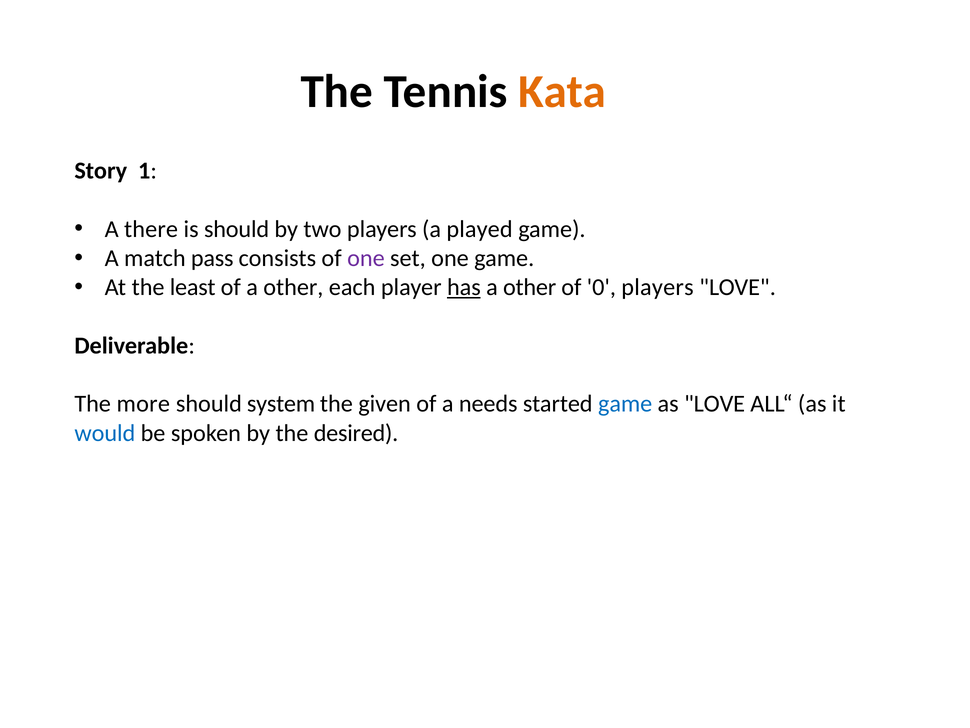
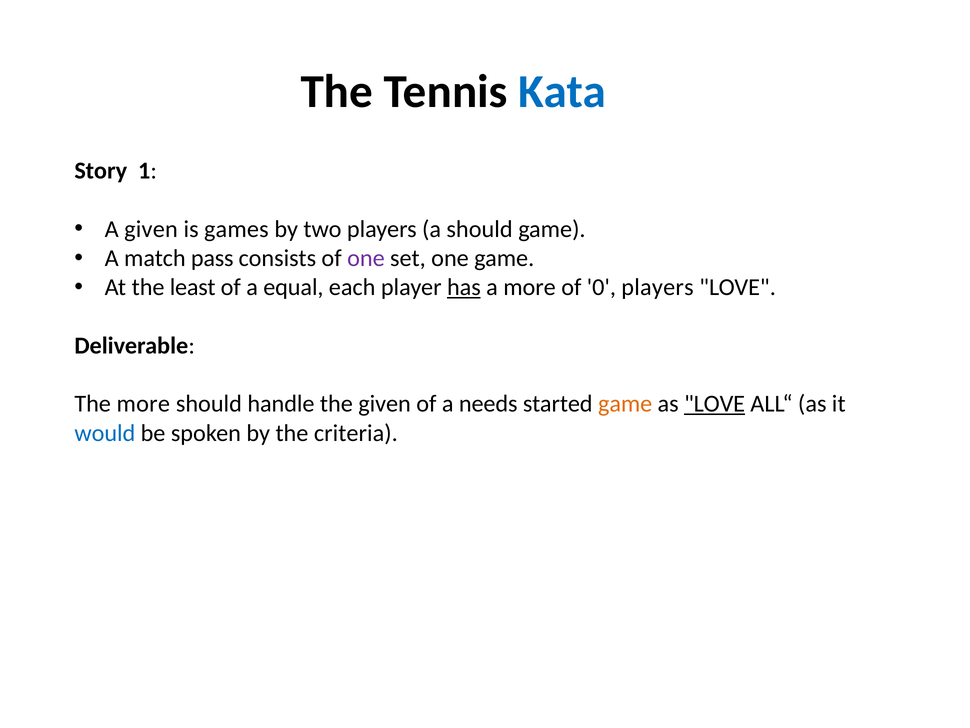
Kata colour: orange -> blue (562, 92)
A there: there -> given (151, 229)
is should: should -> games (236, 229)
a played: played -> should (480, 229)
of a other: other -> equal (293, 287)
other: other -> more (530, 287)
system: system -> handle (281, 404)
game colour: blue -> orange (625, 404)
LOVE underline: none -> present (715, 404)
desired: desired -> criteria (356, 433)
